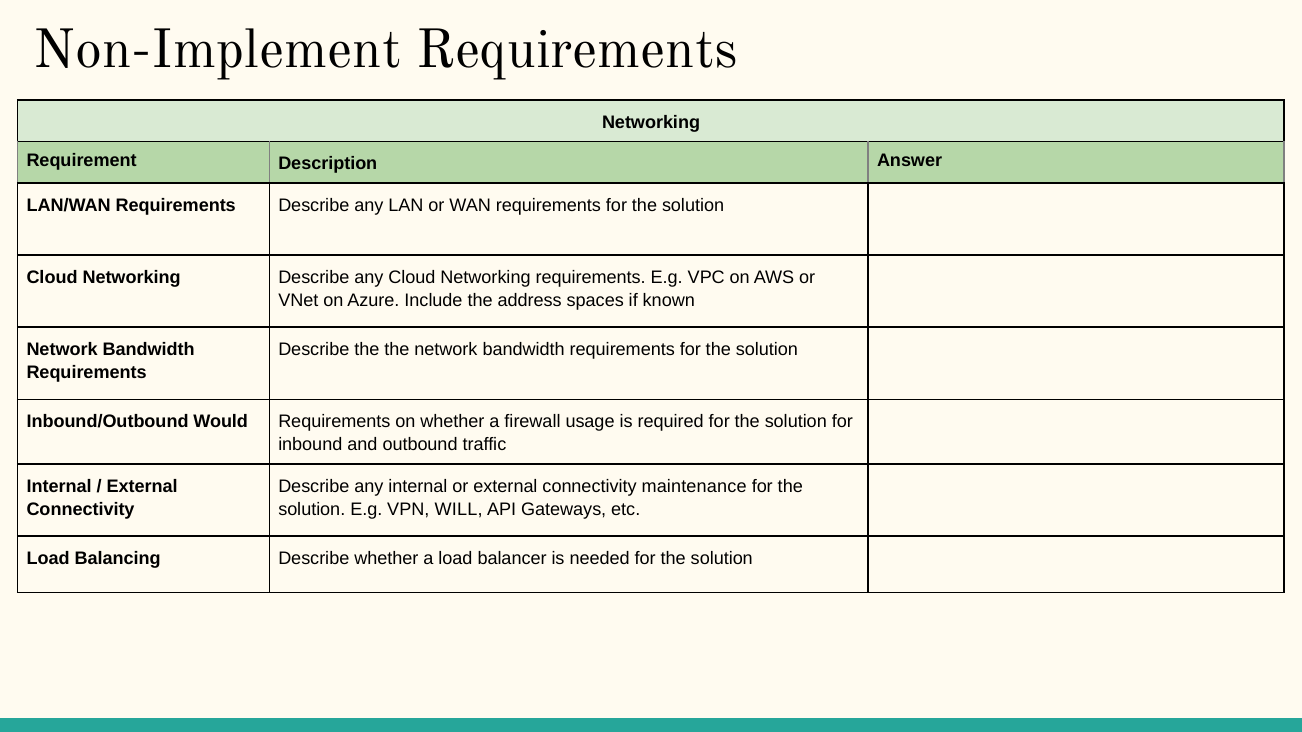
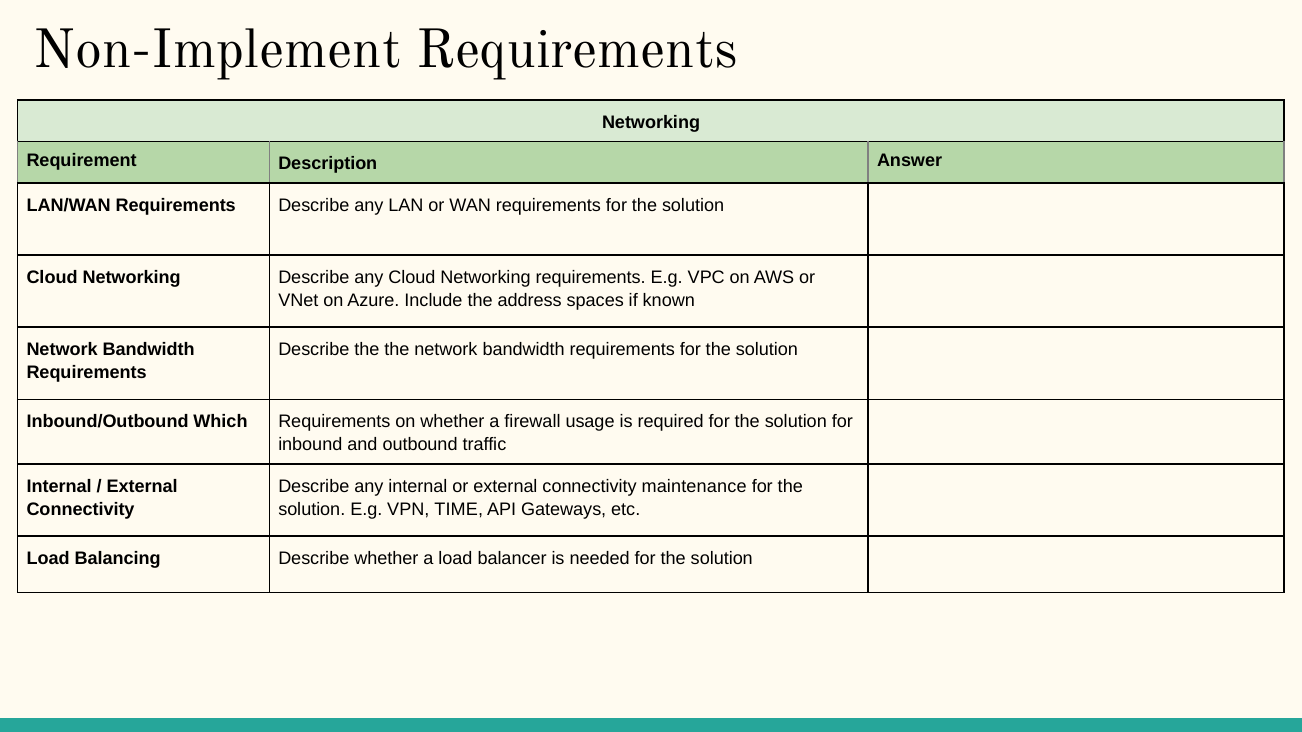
Would: Would -> Which (220, 422)
WILL: WILL -> TIME (459, 510)
